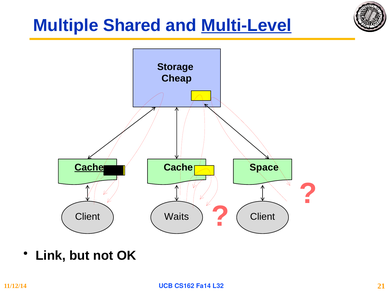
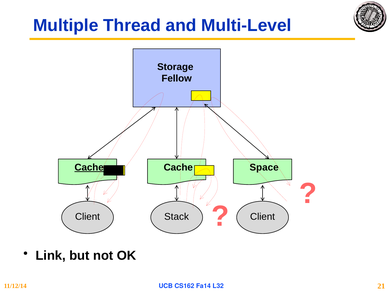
Shared: Shared -> Thread (132, 25)
Multi-Level underline: present -> none (246, 25)
Cheap: Cheap -> Fellow (177, 78)
Waits: Waits -> Stack (177, 216)
